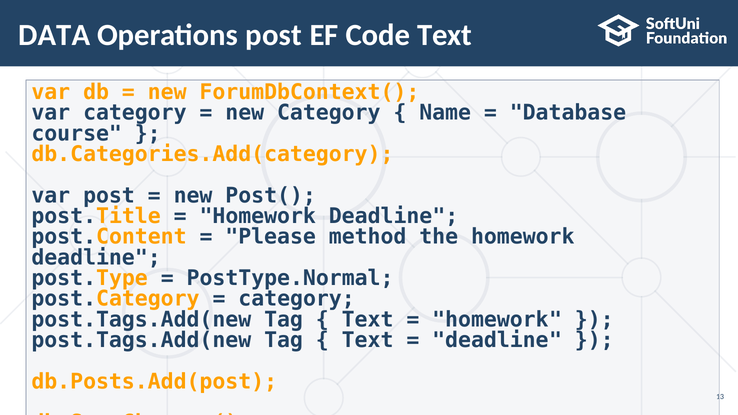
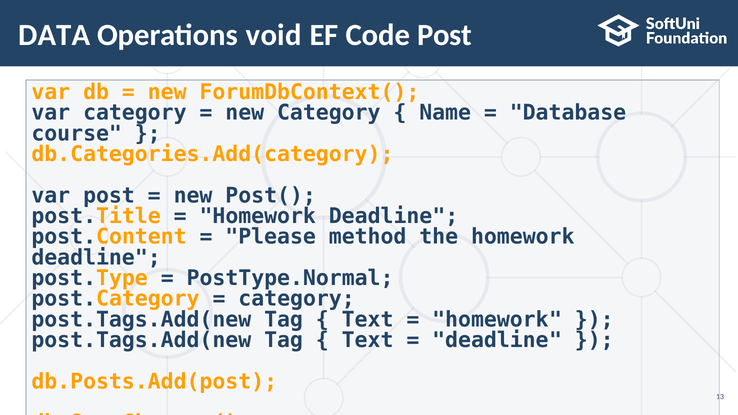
Operations post: post -> void (274, 35)
Code Text: Text -> Post (445, 35)
